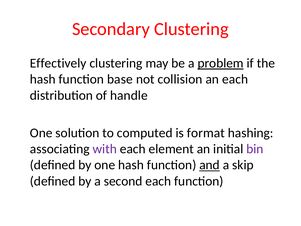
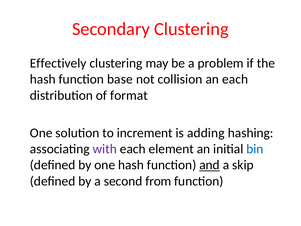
problem underline: present -> none (221, 63)
handle: handle -> format (129, 95)
computed: computed -> increment (145, 133)
format: format -> adding (206, 133)
bin colour: purple -> blue (255, 149)
second each: each -> from (158, 181)
